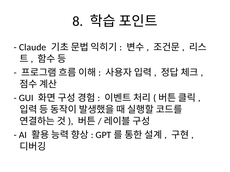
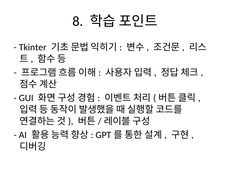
Claude: Claude -> Tkinter (33, 47)
